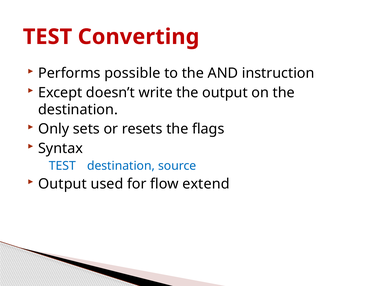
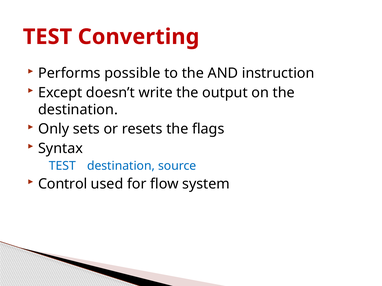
Output: Output -> Control (63, 184)
extend: extend -> system (206, 184)
